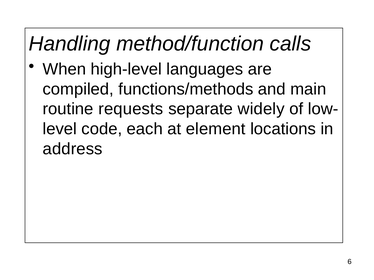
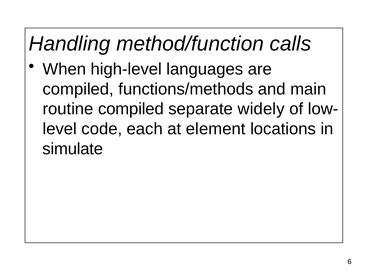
routine requests: requests -> compiled (131, 109)
address: address -> simulate (73, 149)
